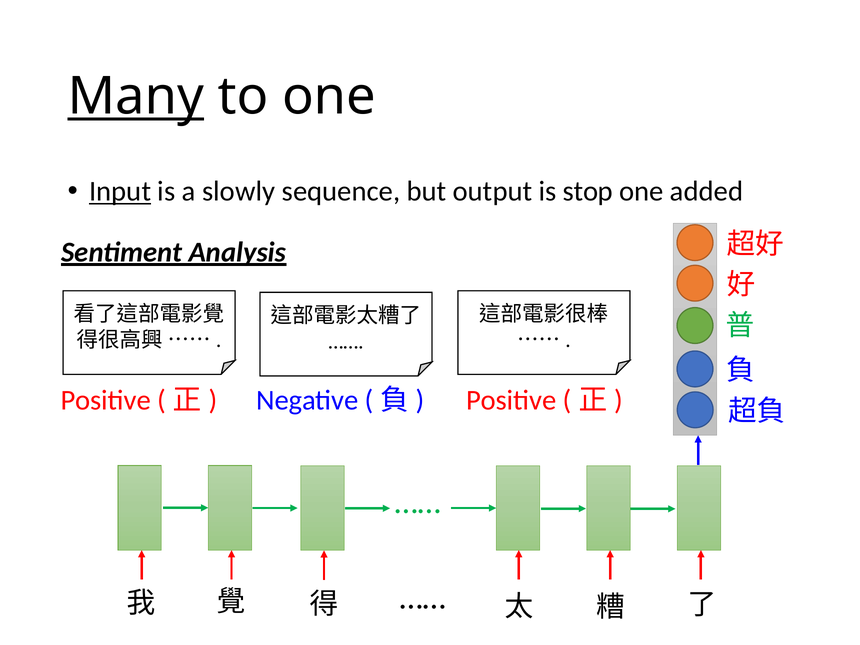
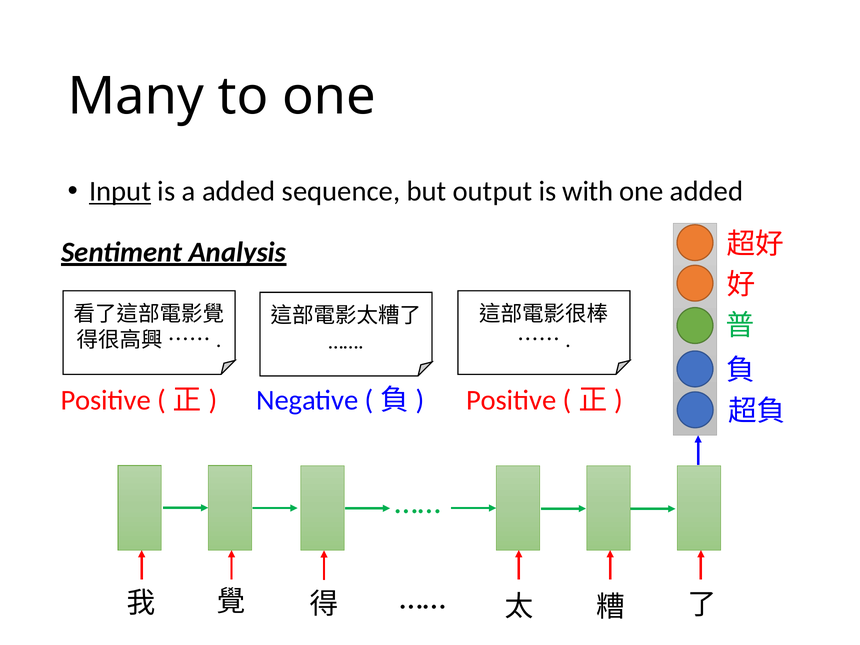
Many underline: present -> none (136, 96)
a slowly: slowly -> added (239, 191)
stop: stop -> with (588, 191)
